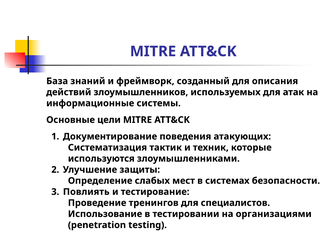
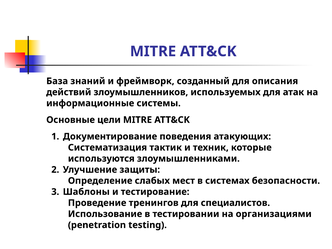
Повлиять: Повлиять -> Шаблоны (86, 192)
